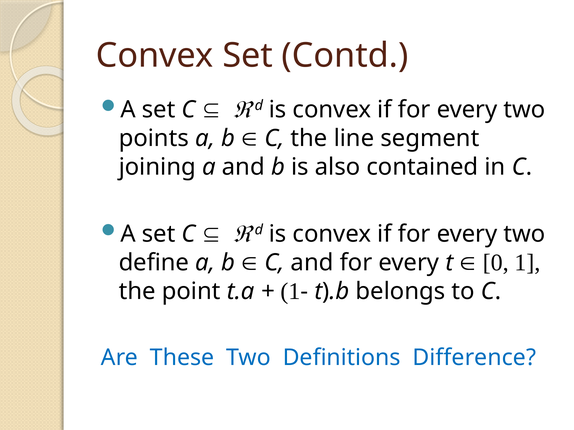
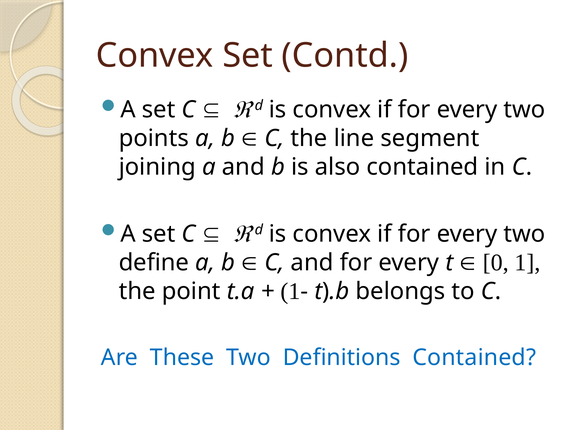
Definitions Difference: Difference -> Contained (474, 358)
